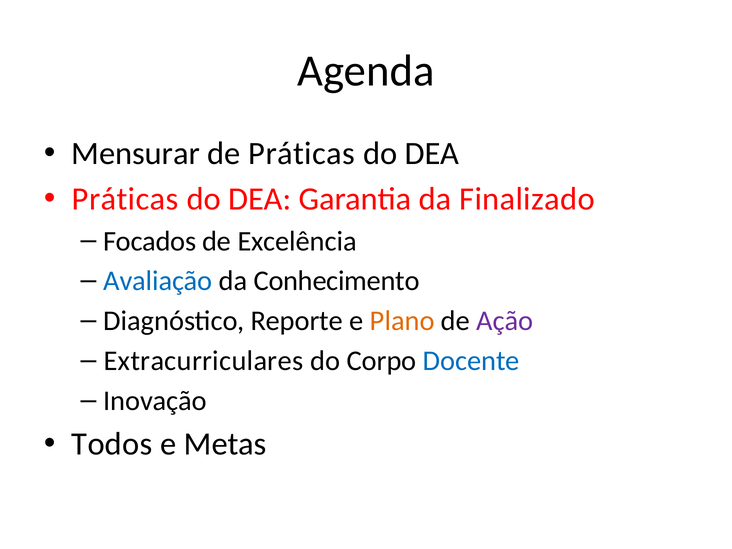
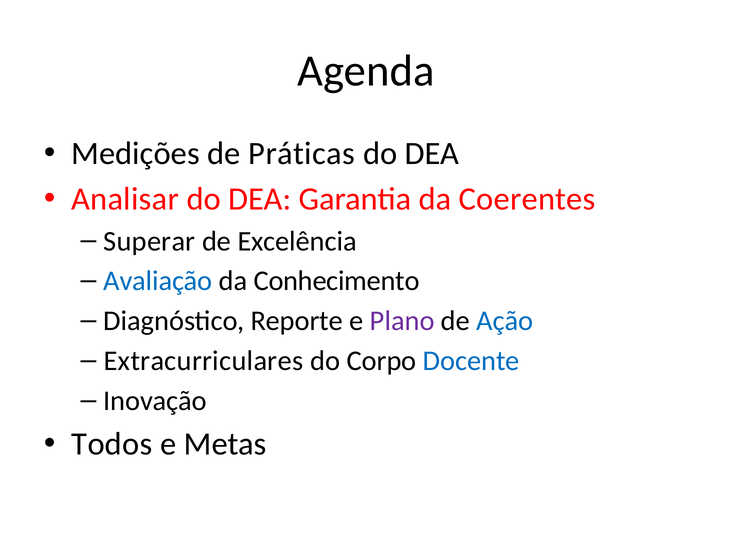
Mensurar: Mensurar -> Medições (136, 154)
Práticas: Práticas -> Analisar (125, 199)
Finalizado: Finalizado -> Coerentes (527, 199)
Focados: Focados -> Superar (149, 241)
Plano colour: orange -> purple (402, 321)
Ação colour: purple -> blue (505, 321)
